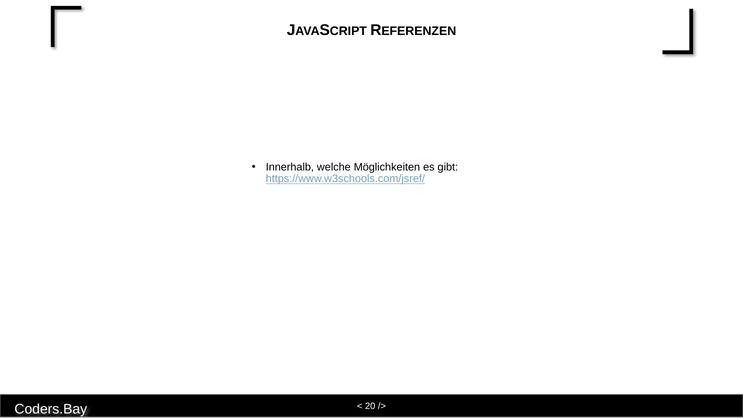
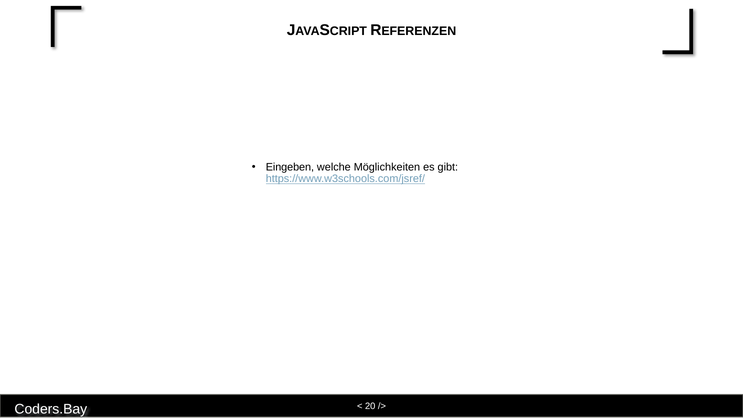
Innerhalb: Innerhalb -> Eingeben (290, 167)
